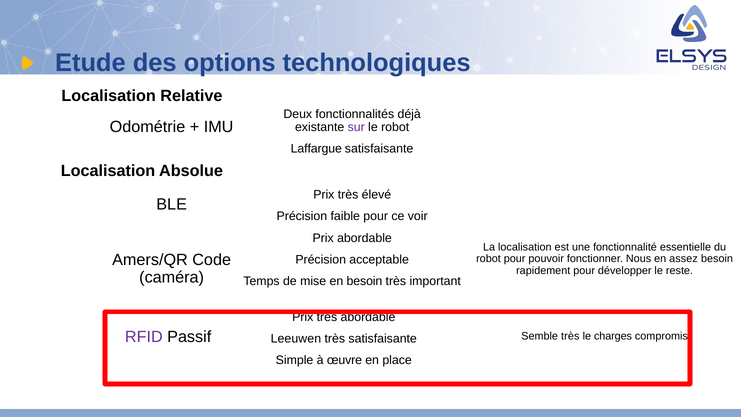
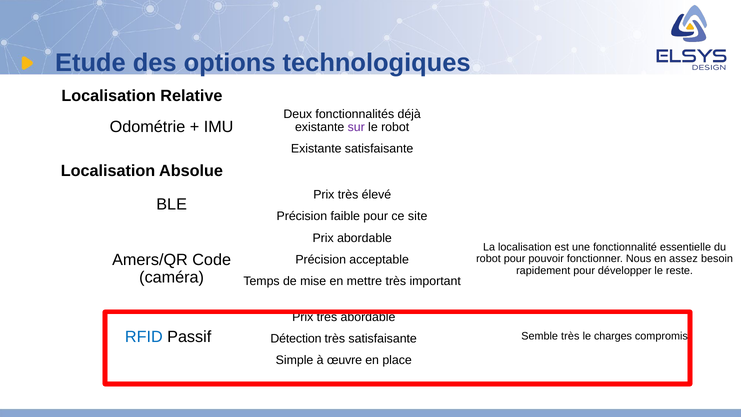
Laffargue: Laffargue -> Existante (316, 149)
voir: voir -> site (418, 216)
en besoin: besoin -> mettre (364, 281)
RFID colour: purple -> blue (144, 337)
Leeuwen: Leeuwen -> Détection (296, 339)
